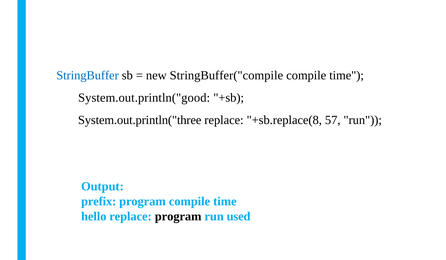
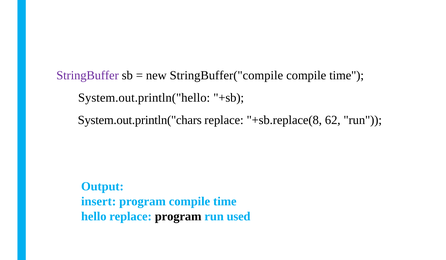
StringBuffer colour: blue -> purple (88, 75)
System.out.println("good: System.out.println("good -> System.out.println("hello (144, 98)
System.out.println("three: System.out.println("three -> System.out.println("chars (140, 120)
57: 57 -> 62 (333, 120)
prefix: prefix -> insert (99, 202)
